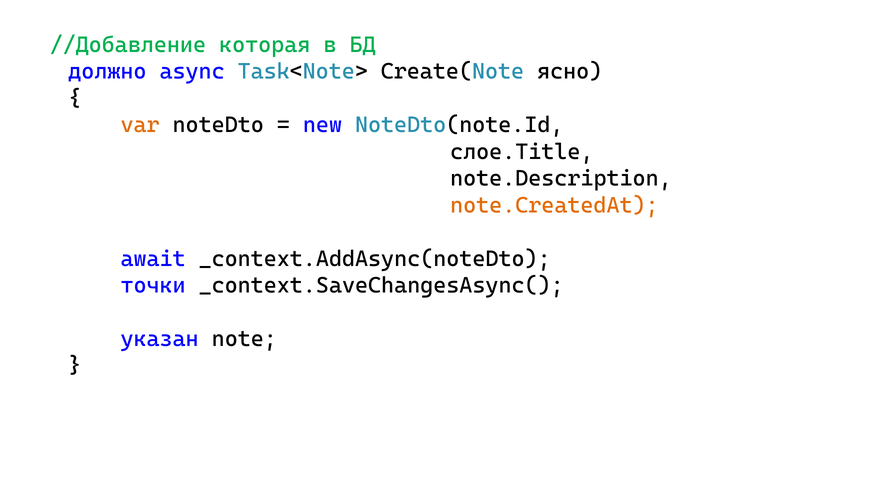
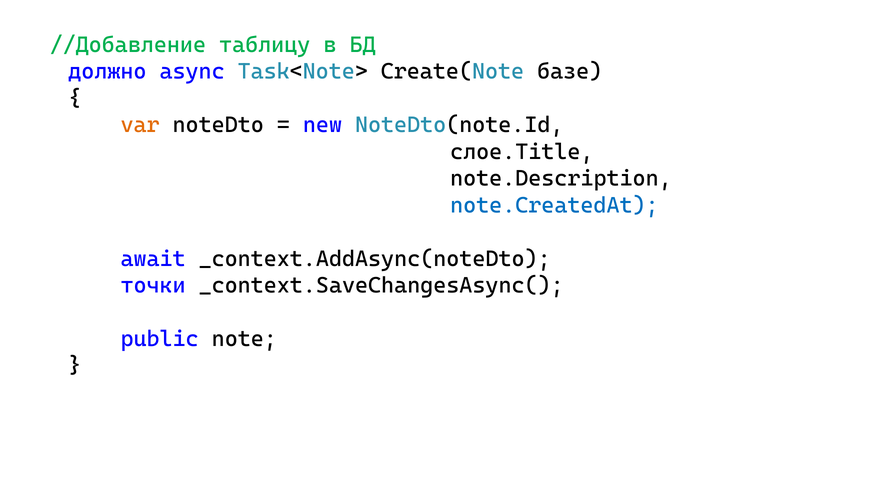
которая: которая -> таблицу (265, 45)
ясно: ясно -> базе (570, 72)
note.CreatedAt colour: orange -> blue (554, 205)
указан: указан -> public (160, 339)
